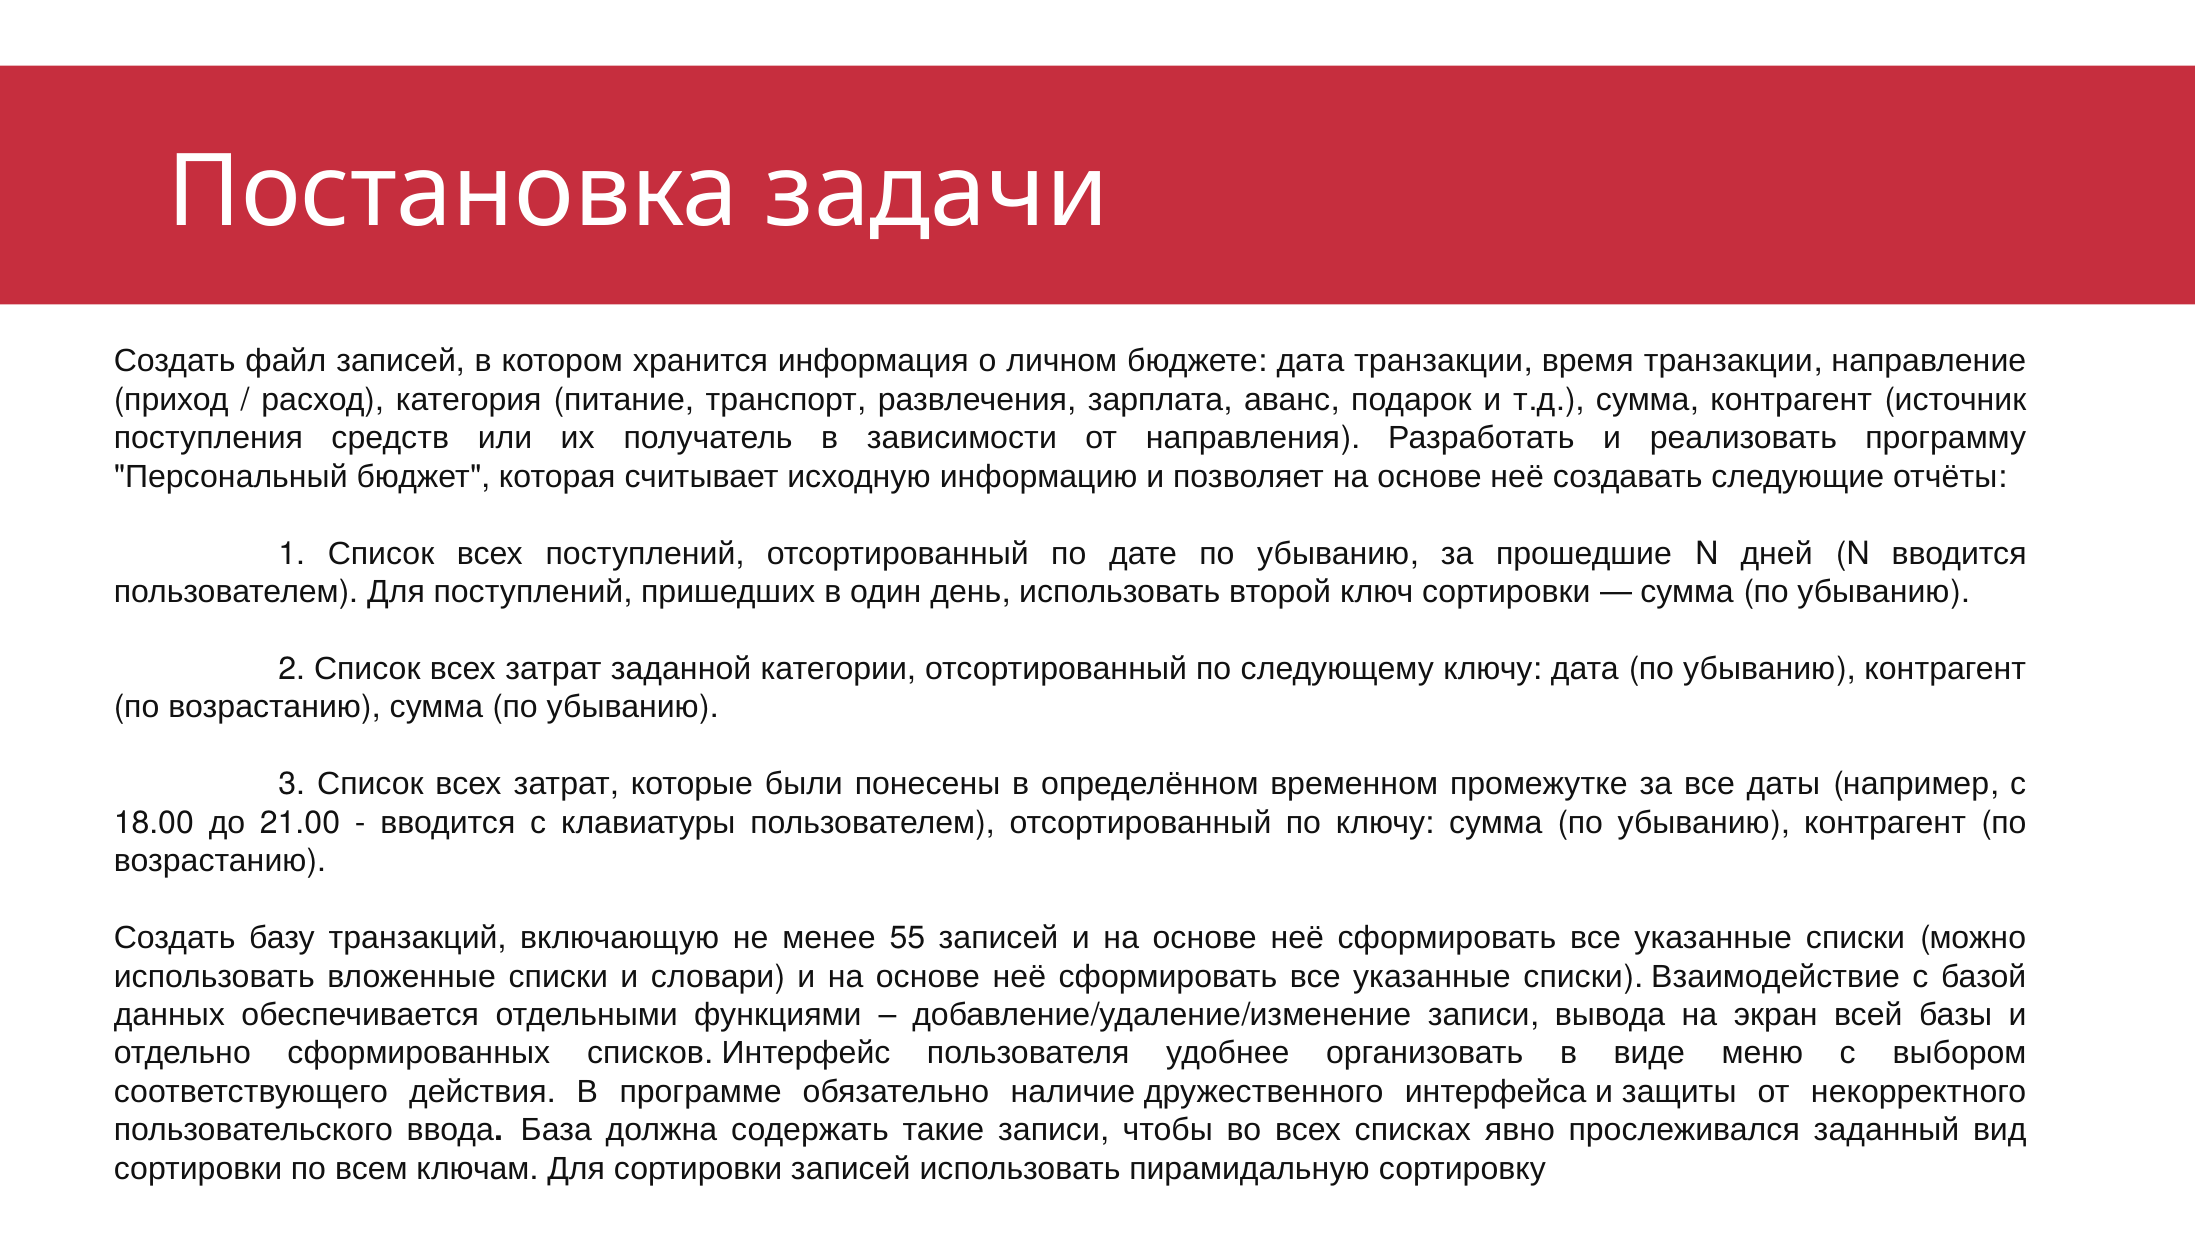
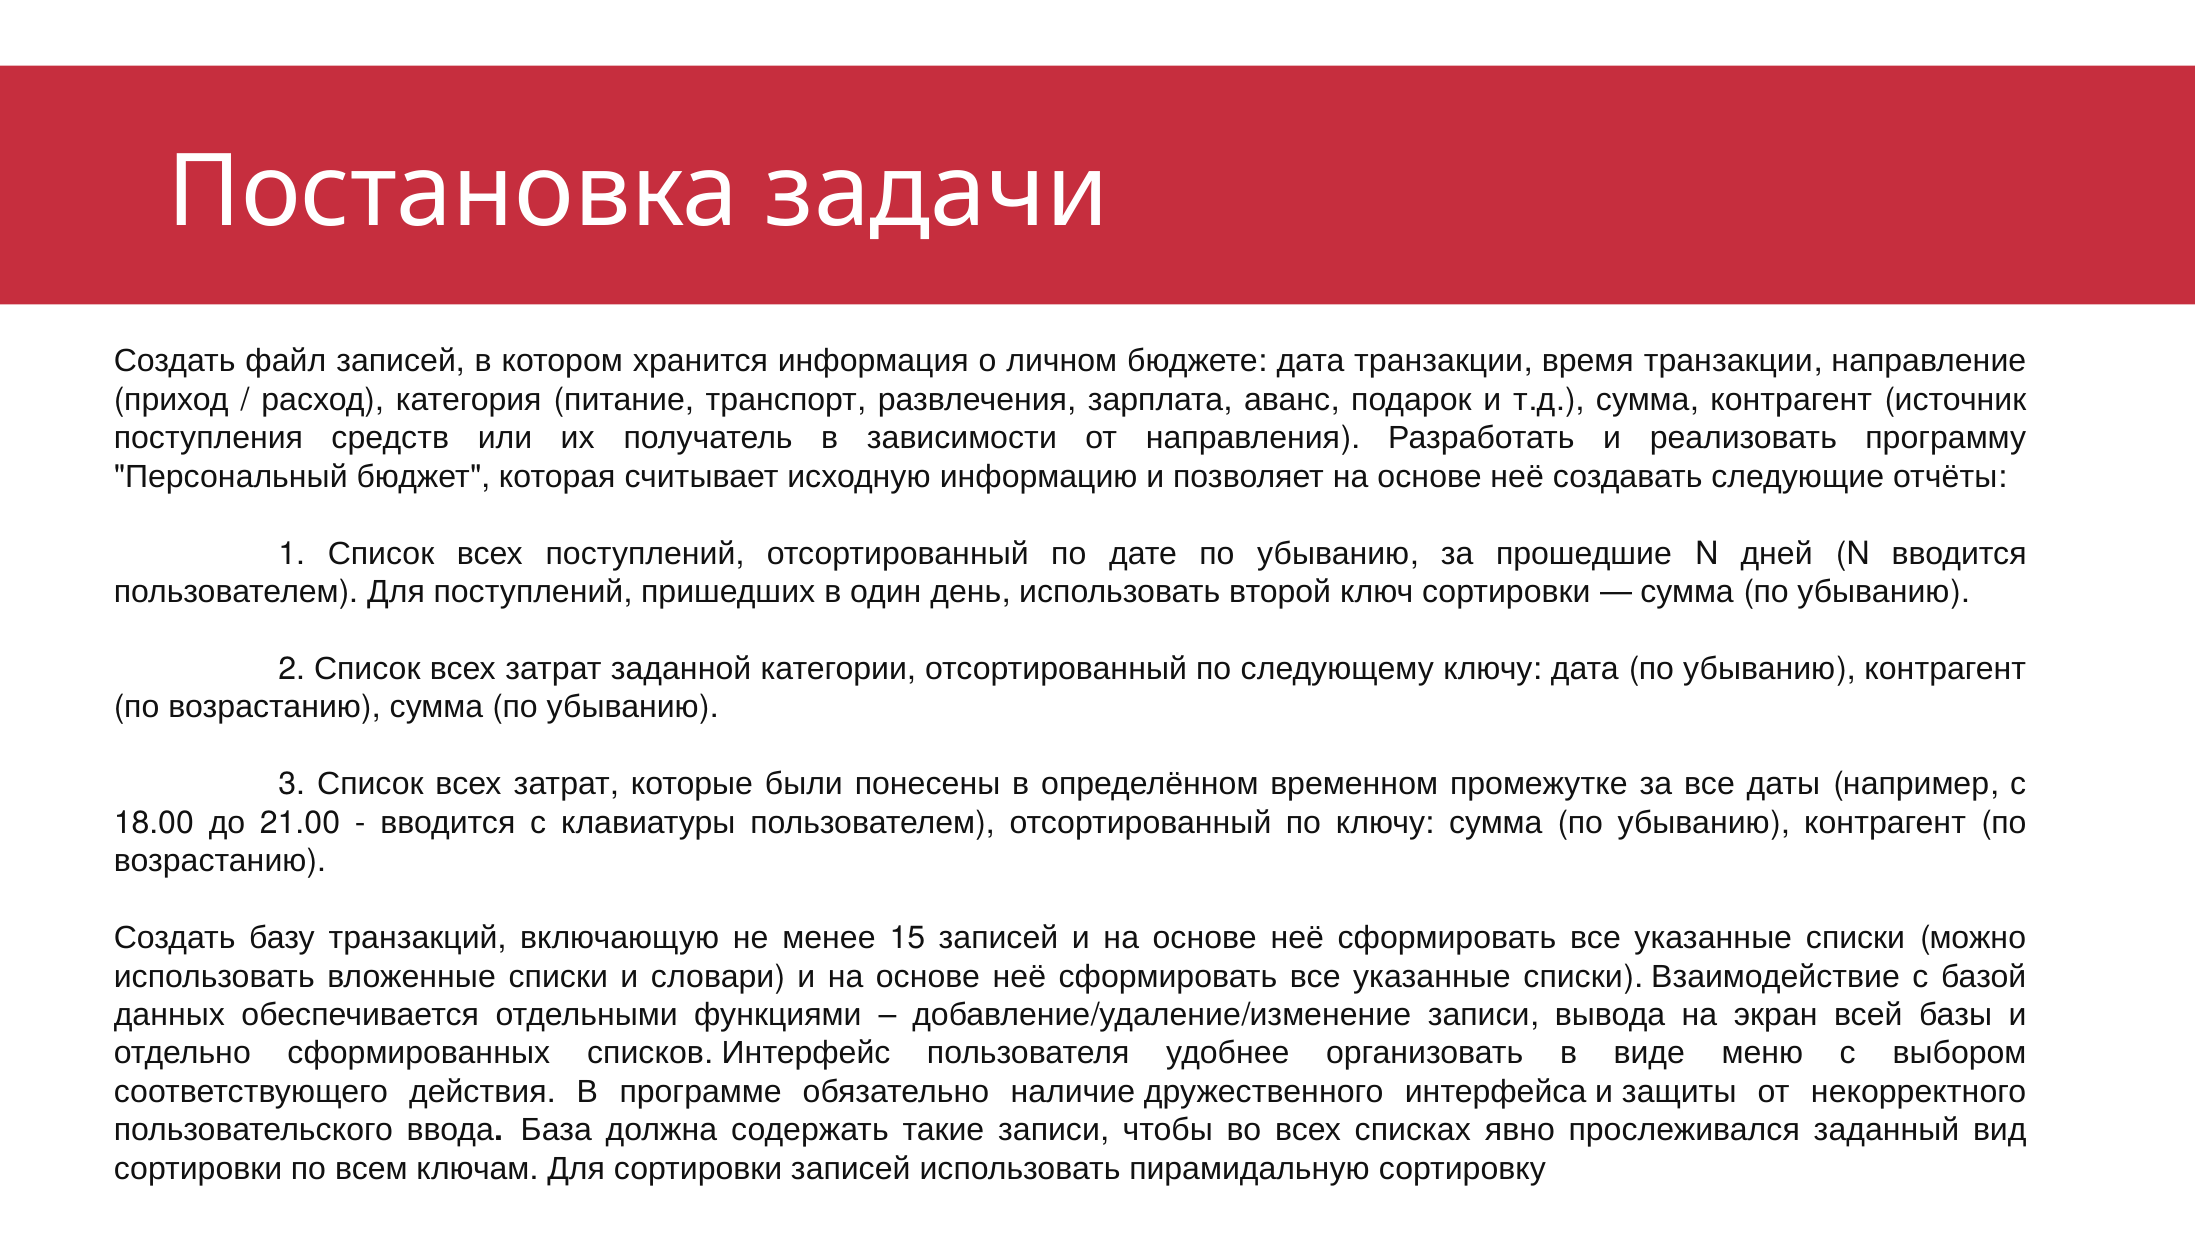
55: 55 -> 15 (907, 938)
